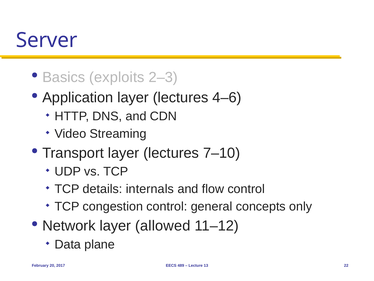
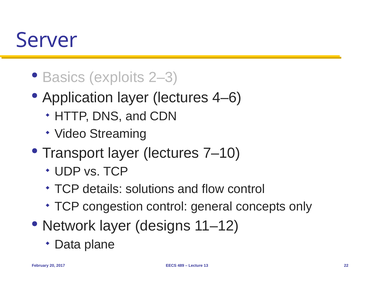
internals: internals -> solutions (150, 189)
allowed: allowed -> designs (163, 225)
